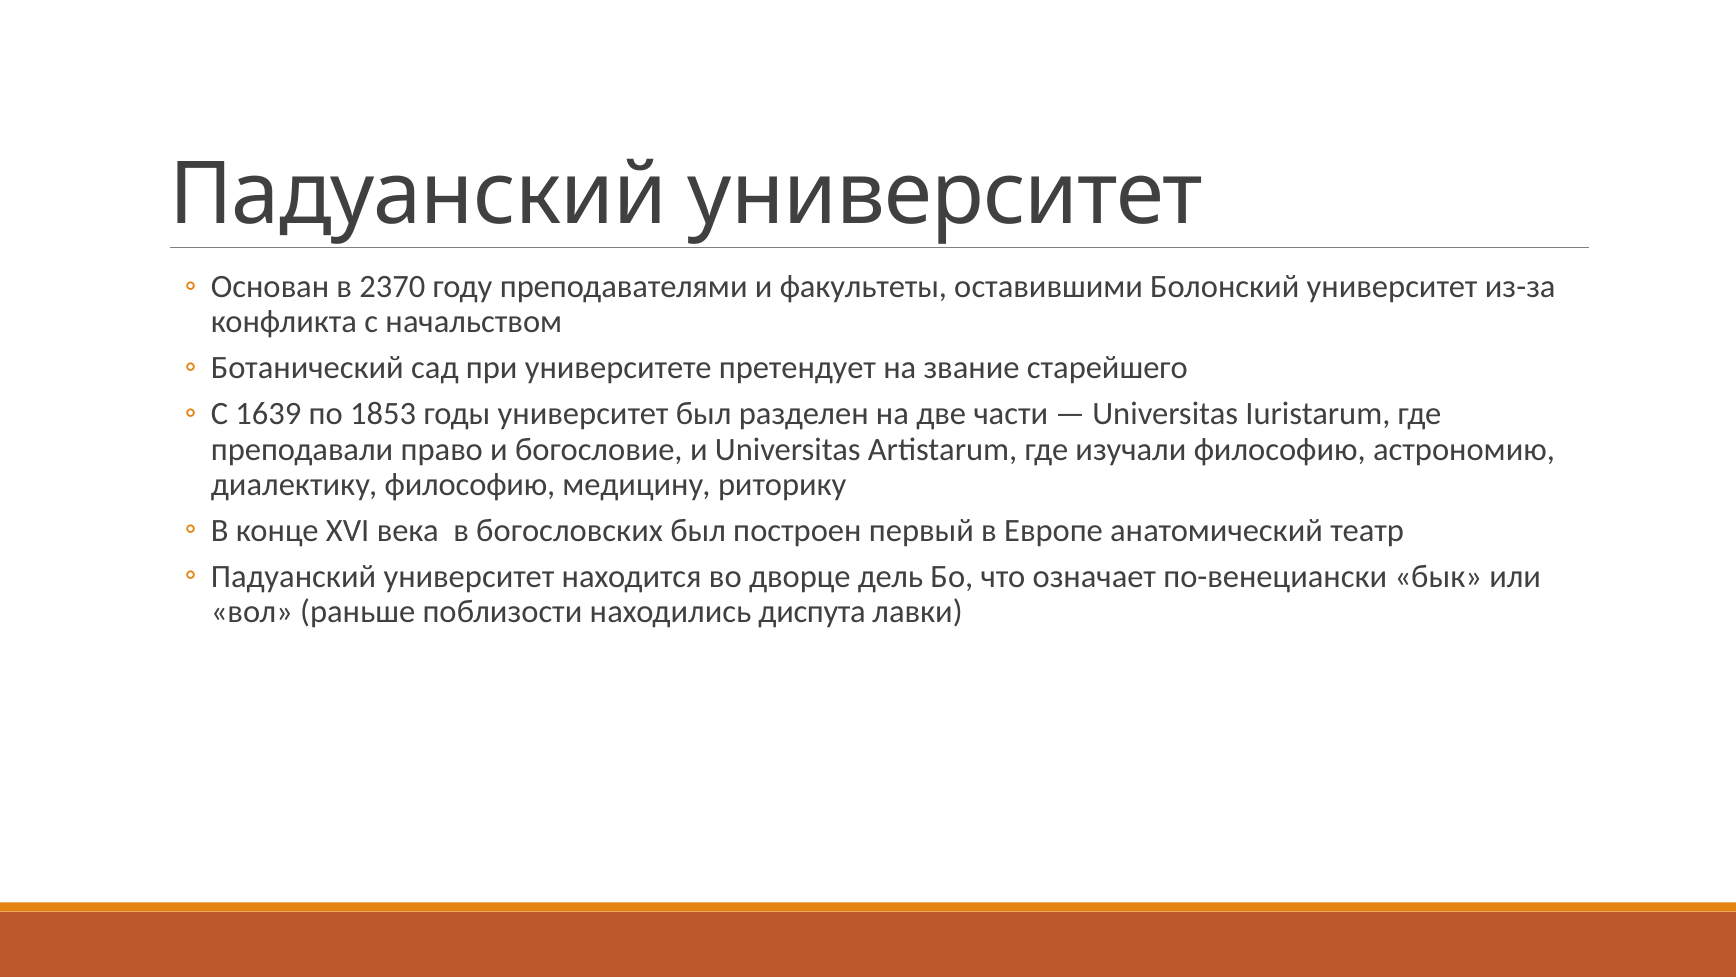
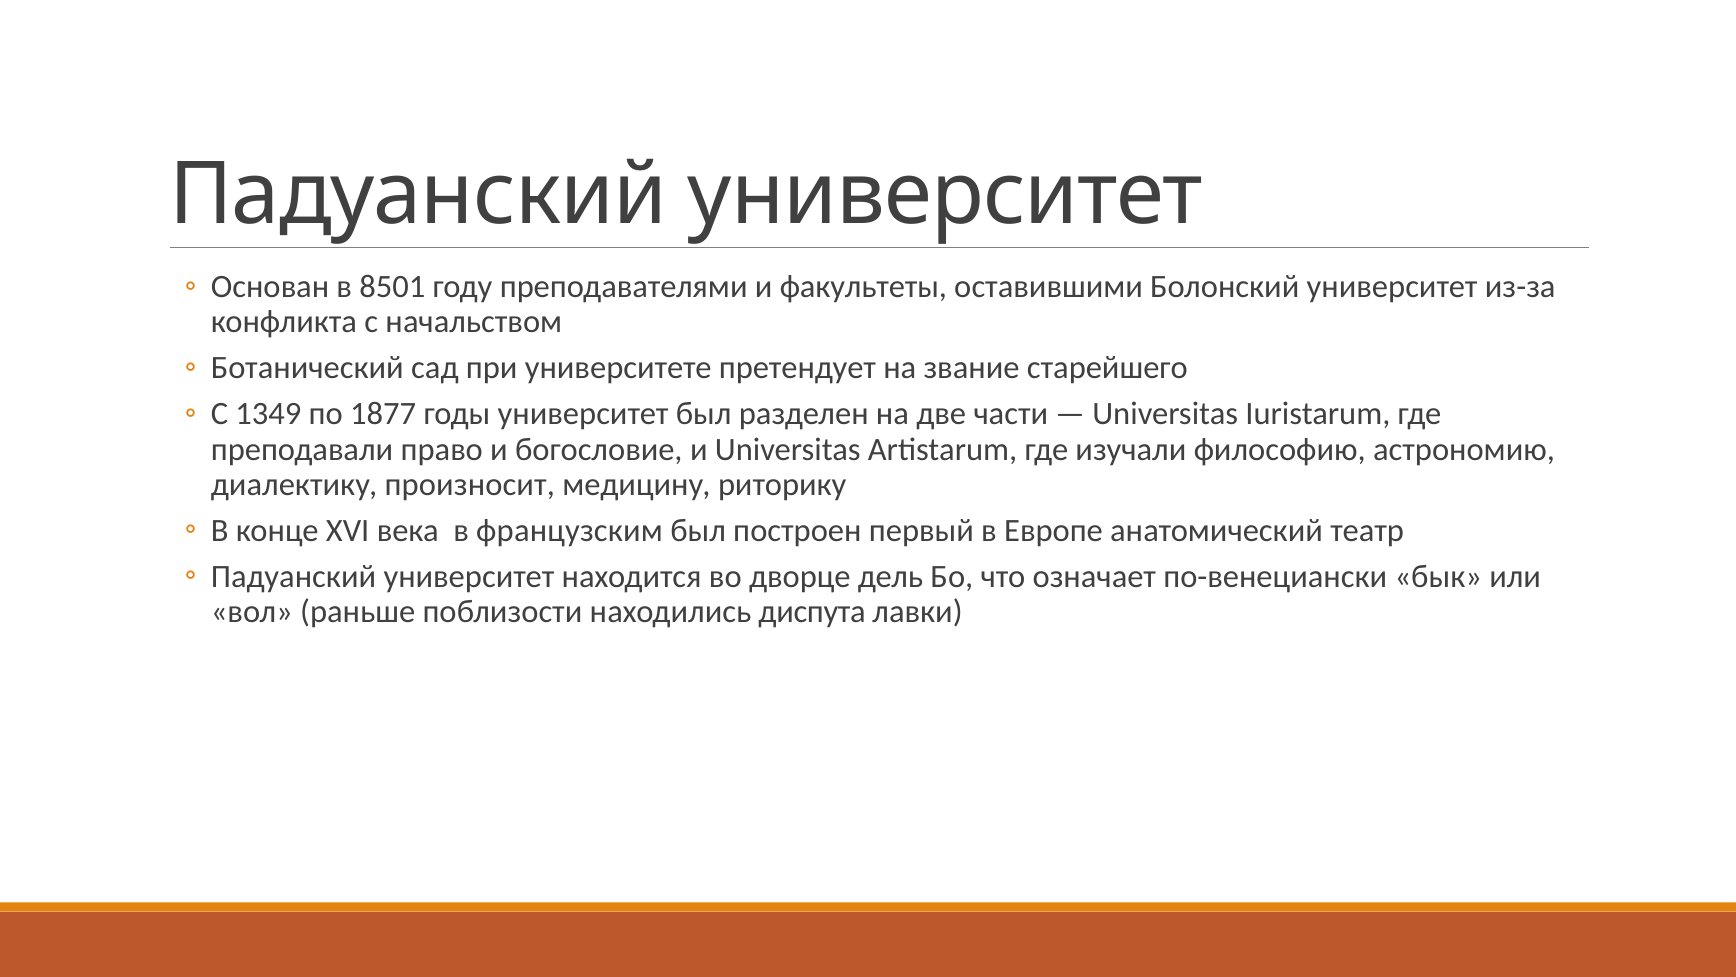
2370: 2370 -> 8501 (392, 287)
1639: 1639 -> 1349 (268, 414)
1853: 1853 -> 1877 (383, 414)
диалектику философию: философию -> произносит (470, 484)
богословских: богословских -> французским (570, 530)
